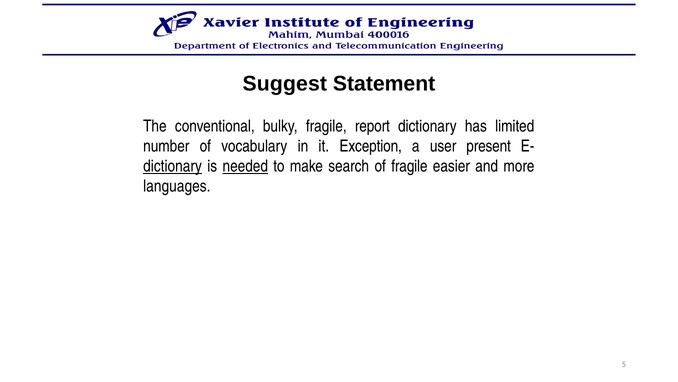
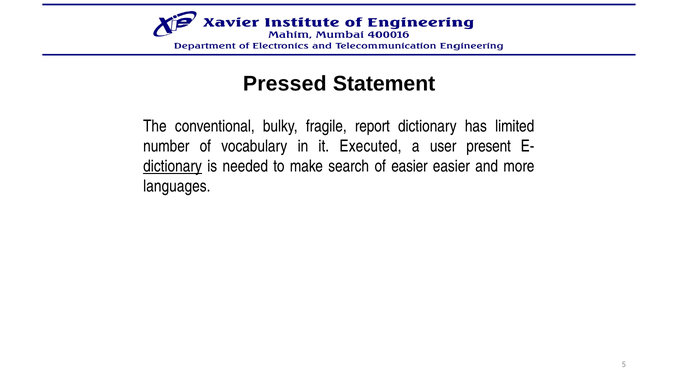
Suggest: Suggest -> Pressed (285, 84)
Exception: Exception -> Executed (371, 146)
needed underline: present -> none (245, 166)
of fragile: fragile -> easier (409, 166)
